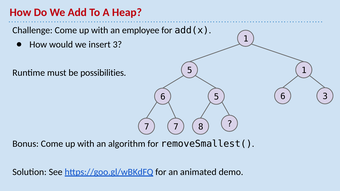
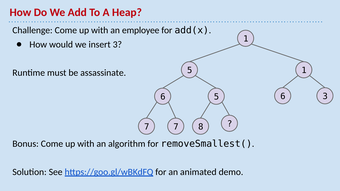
possibilities: possibilities -> assassinate (103, 73)
